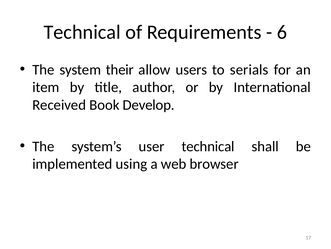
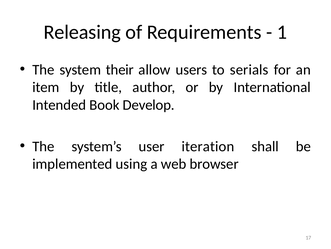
Technical: Technical -> Releasing (82, 32)
6: 6 -> 1 (282, 32)
Received: Received -> Intended (59, 105)
user technical: technical -> iteration (208, 146)
